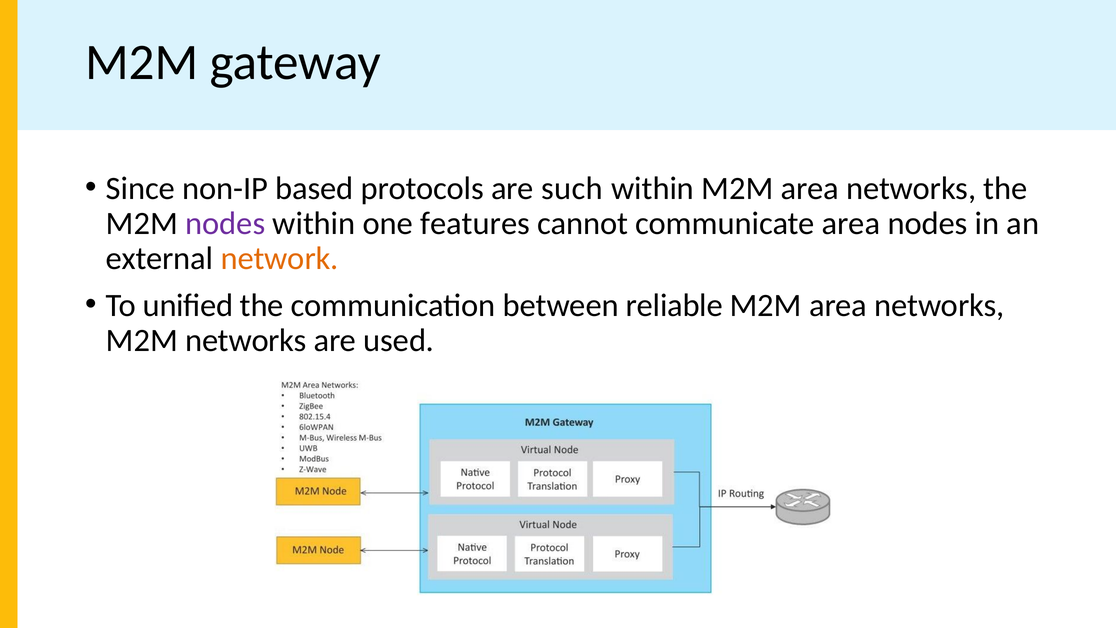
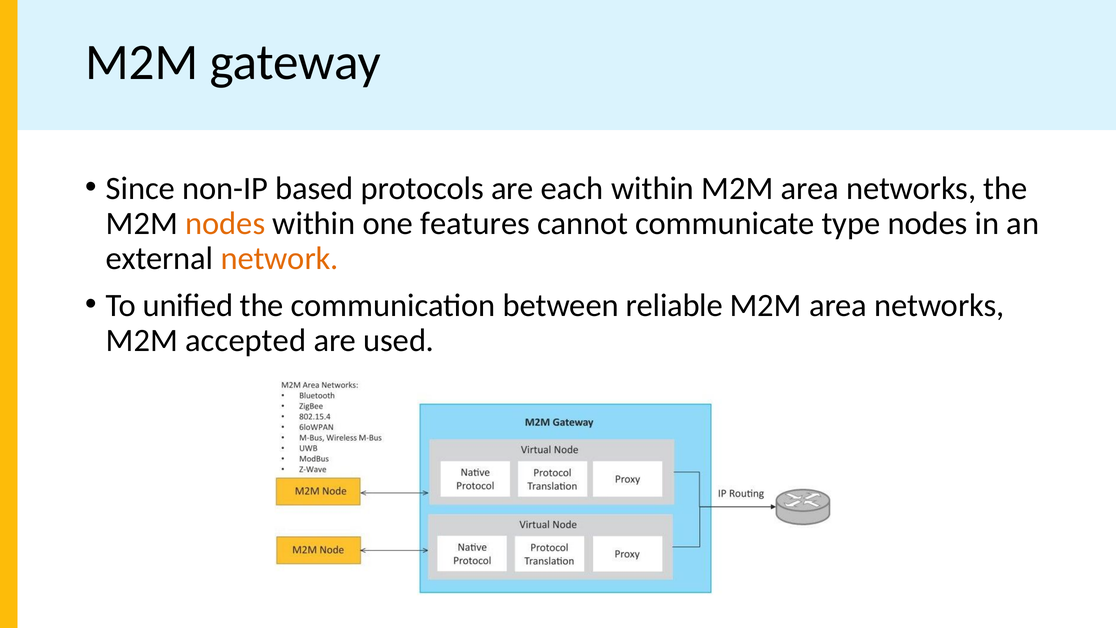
such: such -> each (572, 188)
nodes colour: purple -> orange (225, 224)
communicate area: area -> type (851, 224)
M2M networks: networks -> accepted (246, 340)
